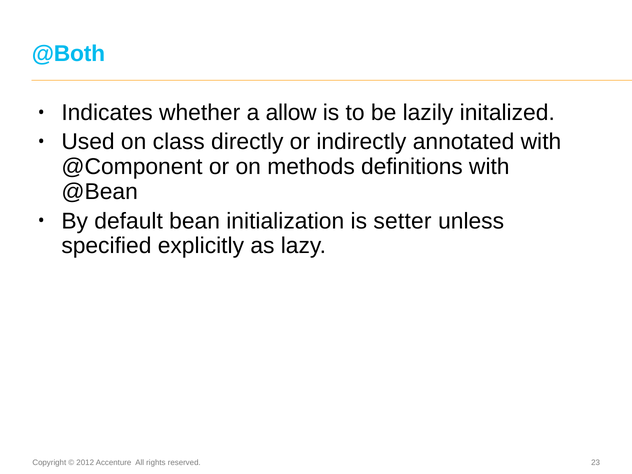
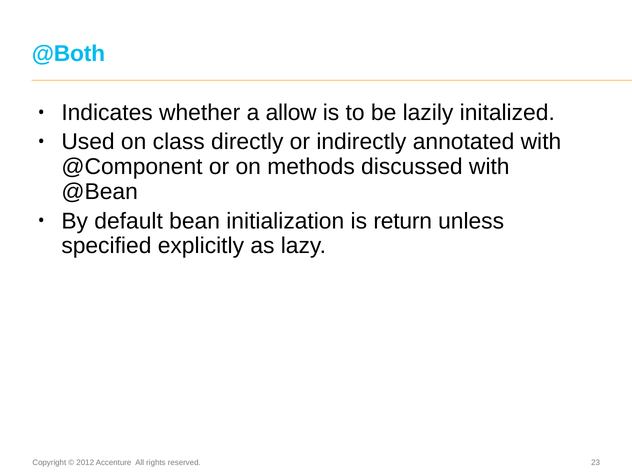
definitions: definitions -> discussed (412, 167)
setter: setter -> return (403, 221)
